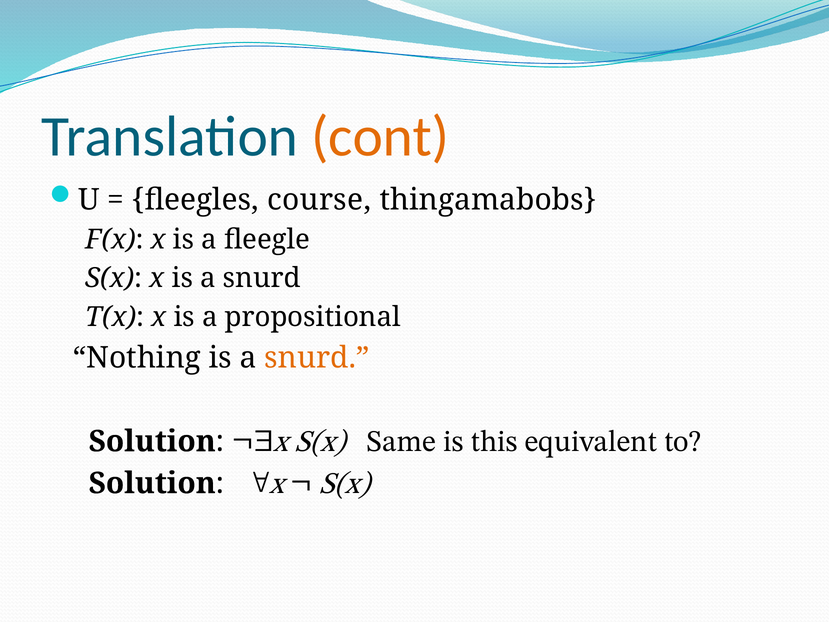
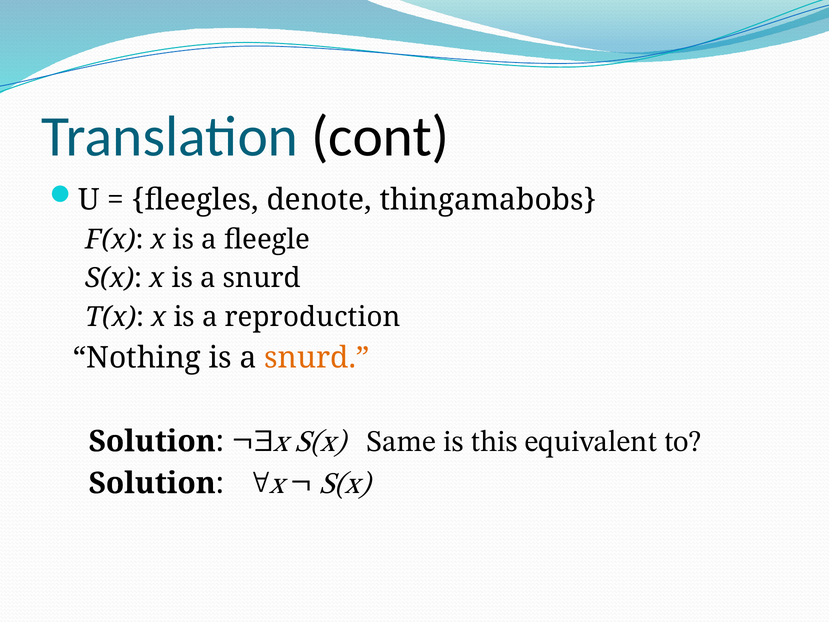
cont colour: orange -> black (380, 137)
course: course -> denote (319, 200)
propositional: propositional -> reproduction (313, 317)
